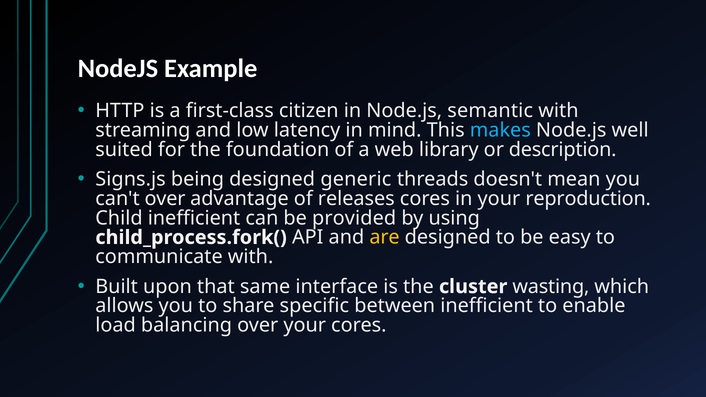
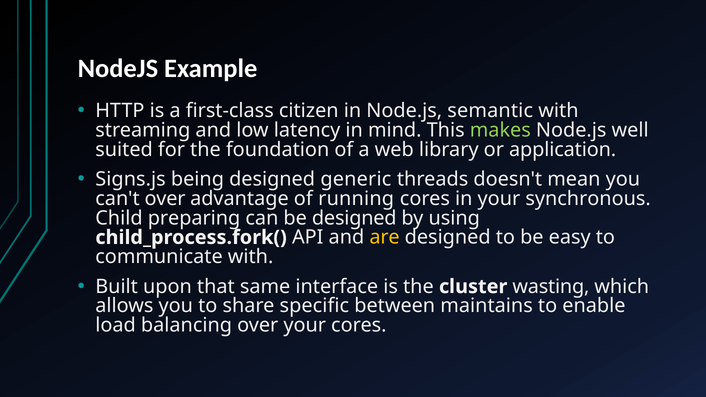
makes colour: light blue -> light green (500, 130)
description: description -> application (563, 150)
releases: releases -> running (356, 199)
reproduction: reproduction -> synchronous (588, 199)
Child inefficient: inefficient -> preparing (194, 218)
be provided: provided -> designed (354, 218)
between inefficient: inefficient -> maintains (487, 306)
